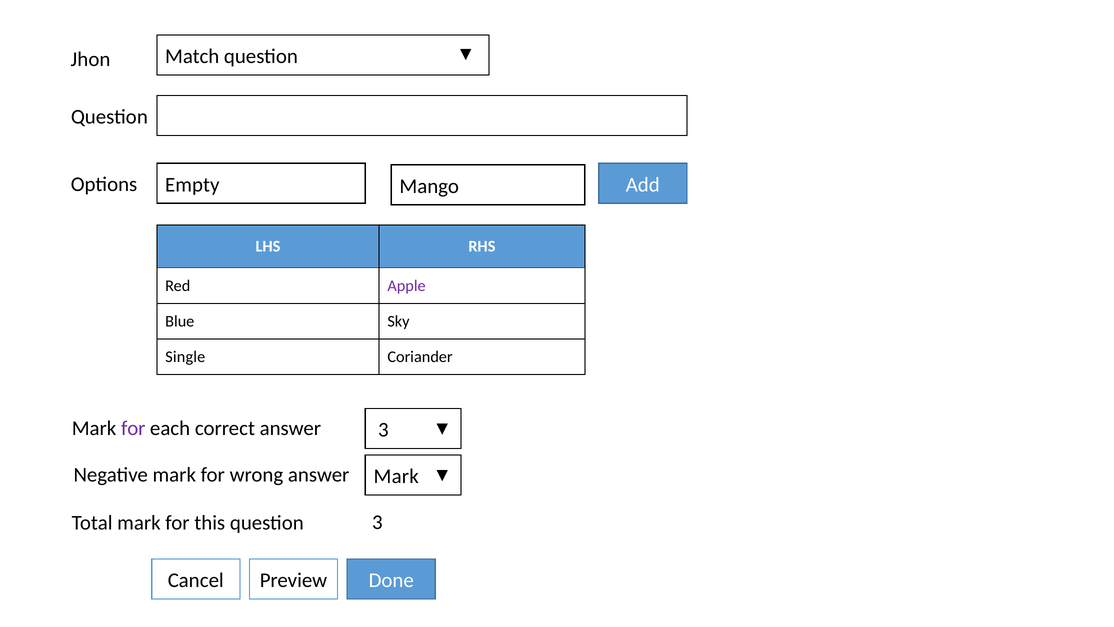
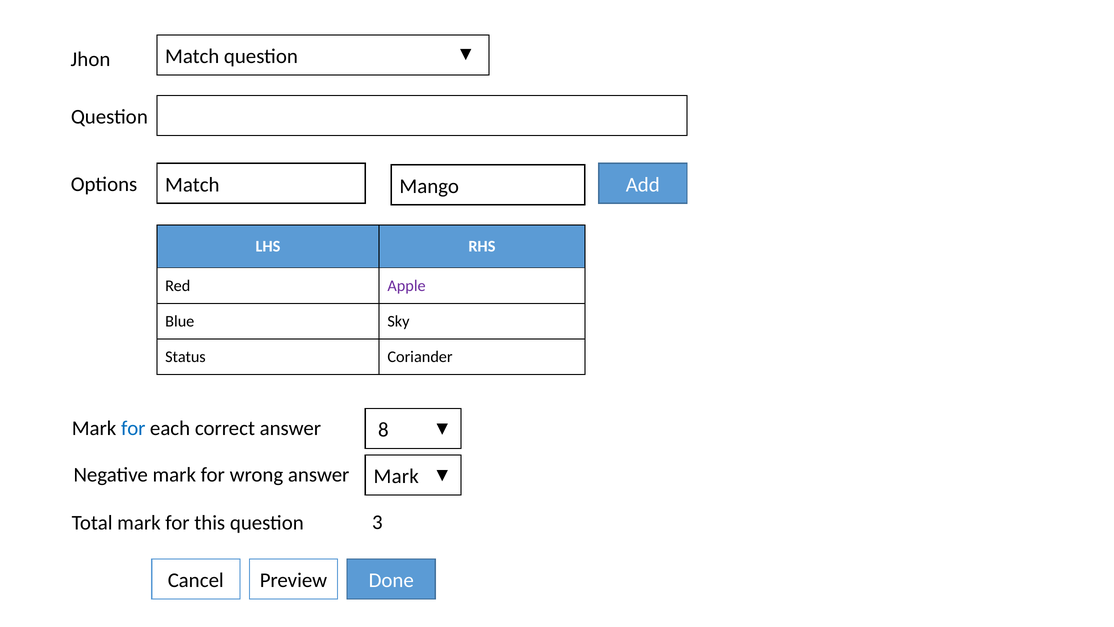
Options Empty: Empty -> Match (192, 185)
Single: Single -> Status (185, 357)
for colour: purple -> blue (133, 428)
answer 3: 3 -> 8 (383, 430)
